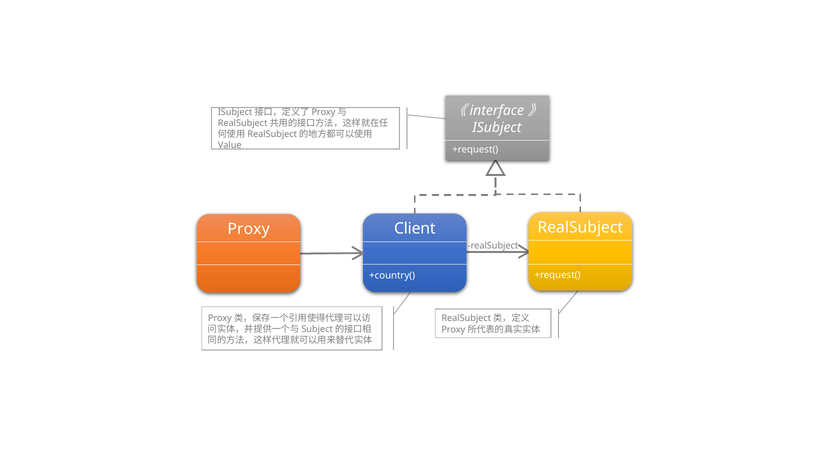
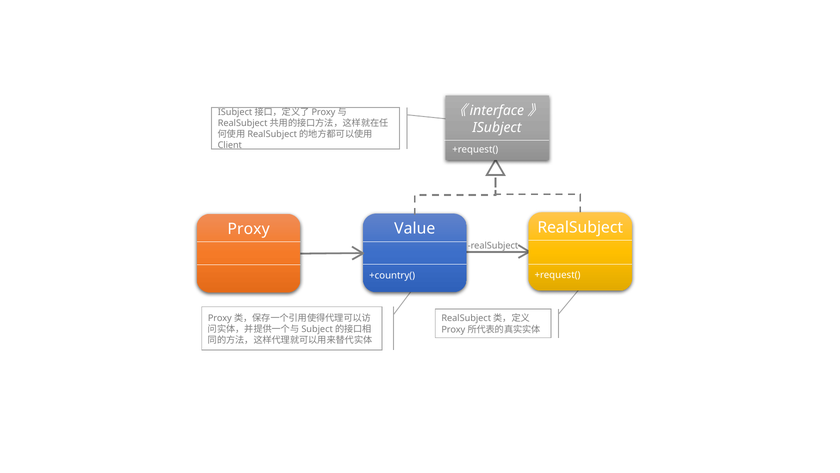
Value: Value -> Client (230, 145)
Client: Client -> Value (415, 228)
